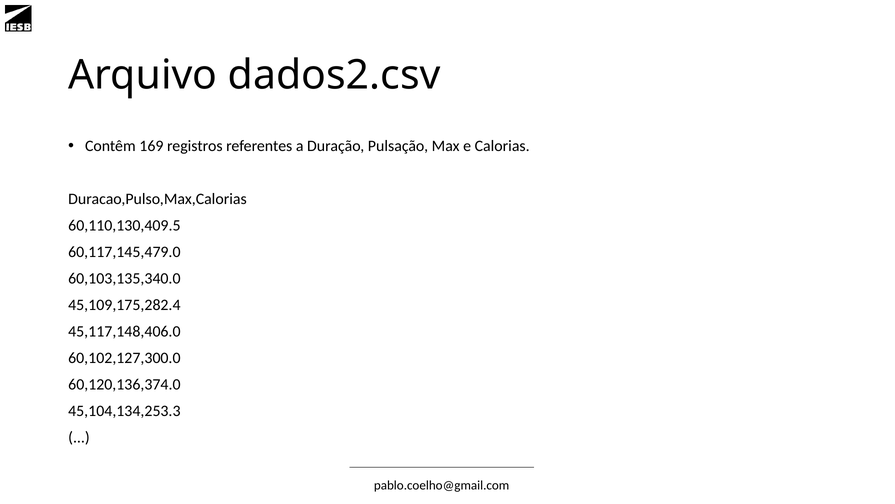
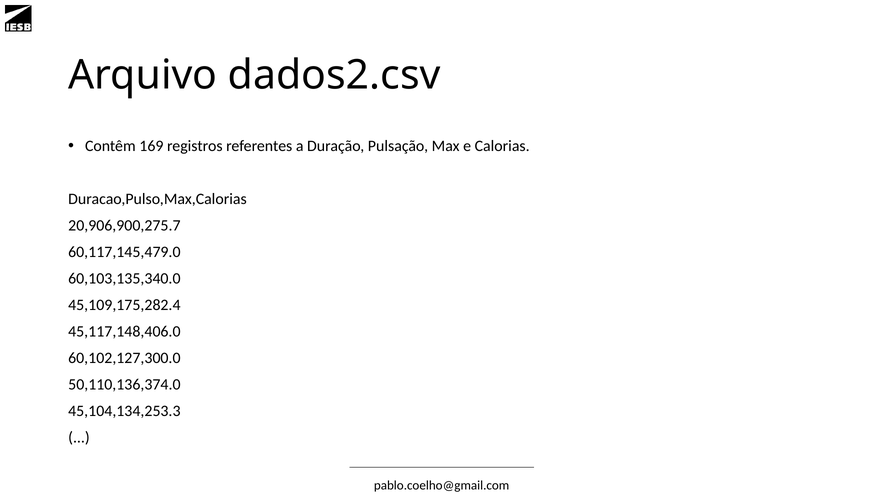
60,110,130,409.5: 60,110,130,409.5 -> 20,906,900,275.7 (124, 225)
60,120,136,374.0: 60,120,136,374.0 -> 50,110,136,374.0 (124, 384)
